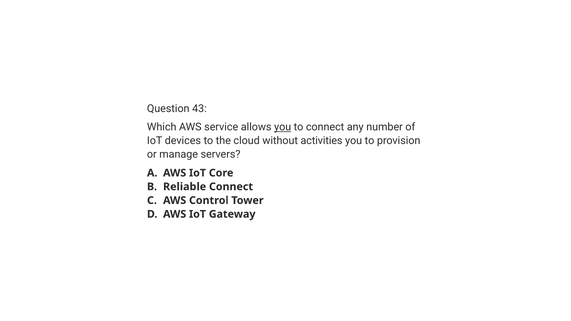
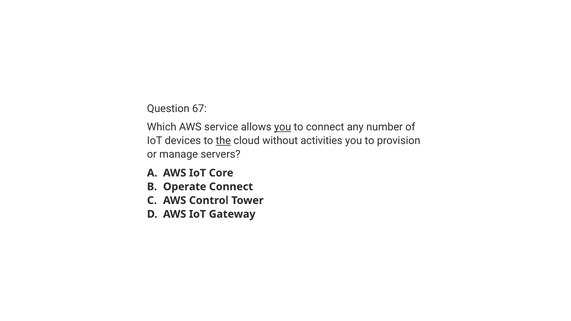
43: 43 -> 67 (199, 109)
the underline: none -> present (223, 141)
Reliable: Reliable -> Operate (185, 187)
